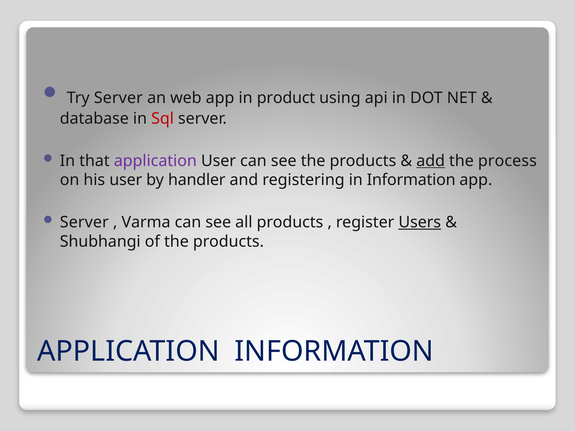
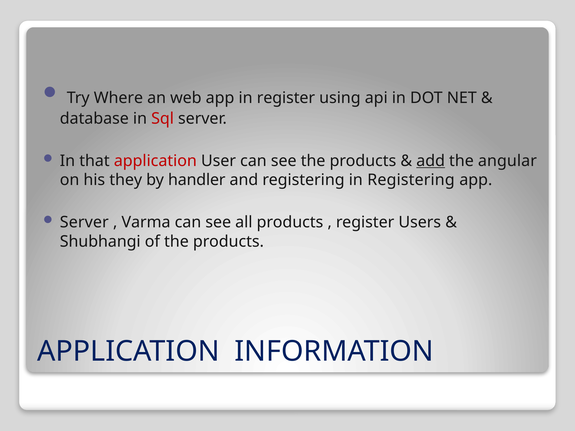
Try Server: Server -> Where (118, 98)
in product: product -> register (286, 98)
application colour: purple -> red (155, 161)
process: process -> angular (507, 161)
his user: user -> they (126, 180)
in Information: Information -> Registering (411, 180)
Users underline: present -> none (420, 222)
